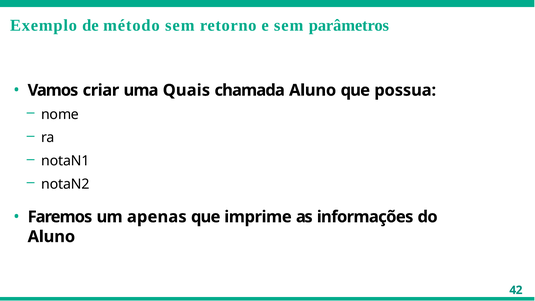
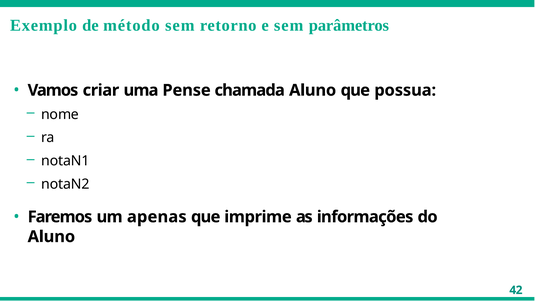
Quais: Quais -> Pense (187, 90)
